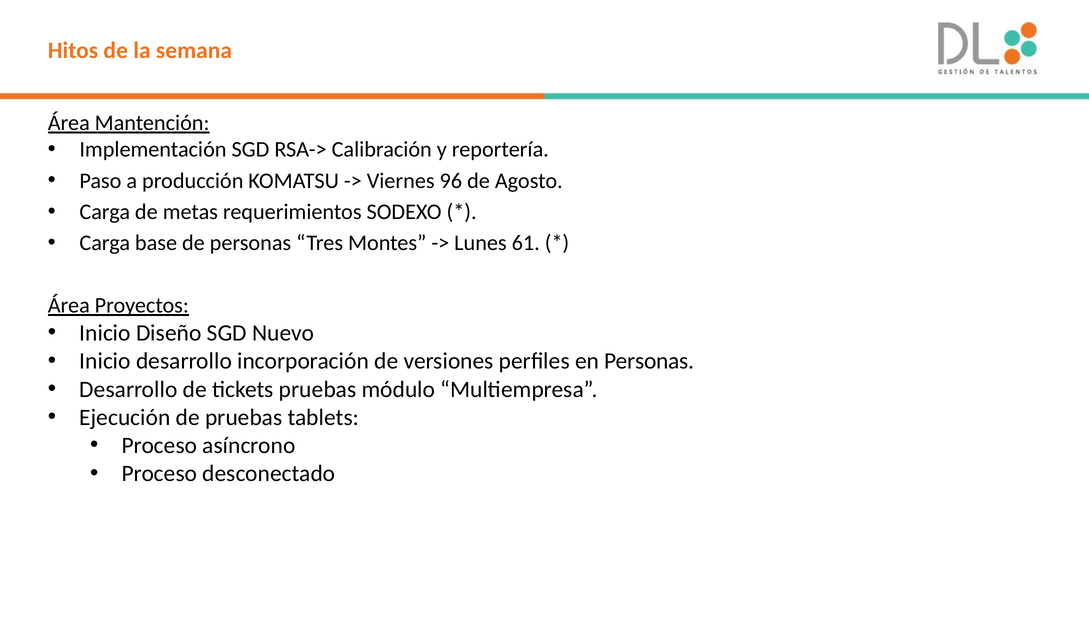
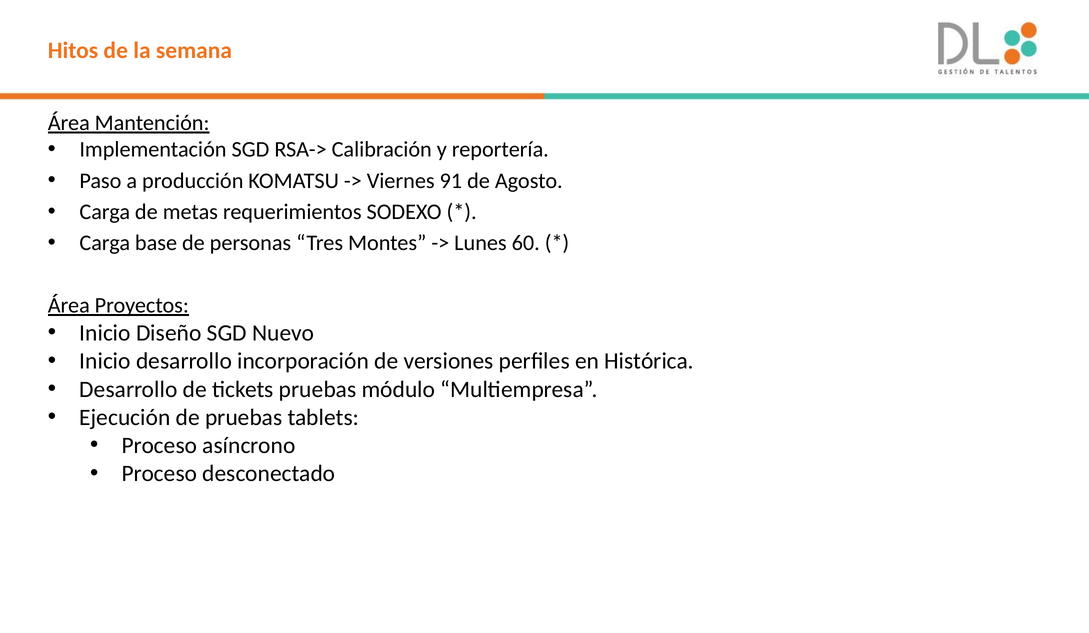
96: 96 -> 91 (451, 181)
61: 61 -> 60 (526, 243)
en Personas: Personas -> Histórica (649, 361)
